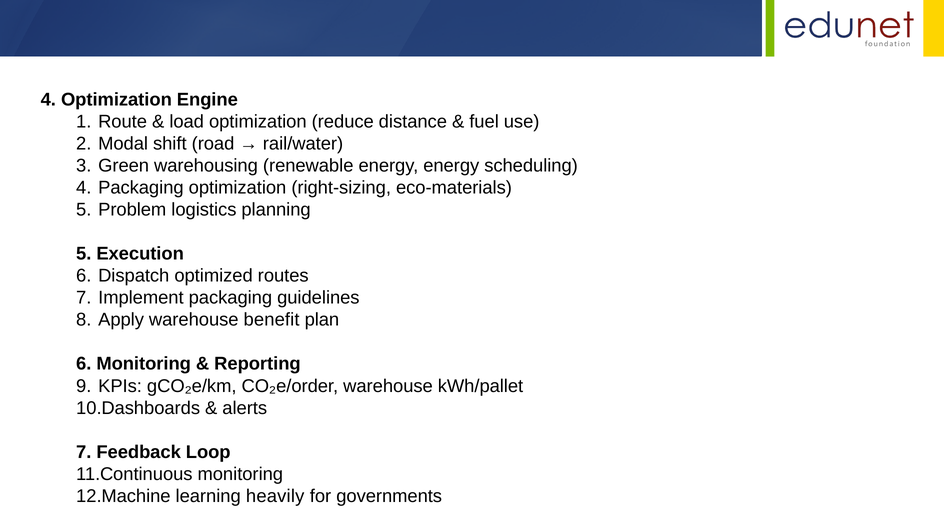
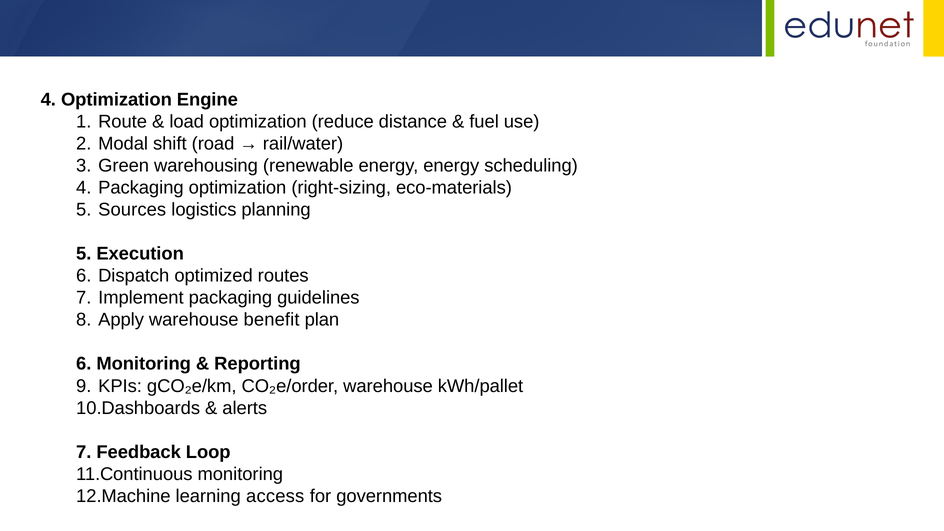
Problem: Problem -> Sources (132, 210)
heavily: heavily -> access (275, 496)
